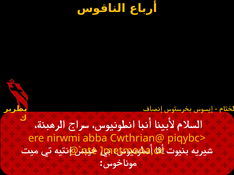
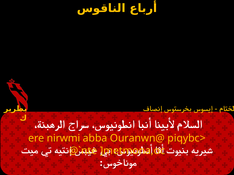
Cwthrian@: Cwthrian@ -> Ouranwn@ (137, 139)
